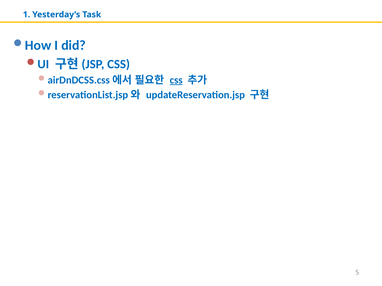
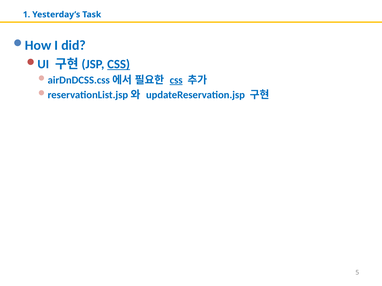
CSS underline: none -> present (119, 64)
